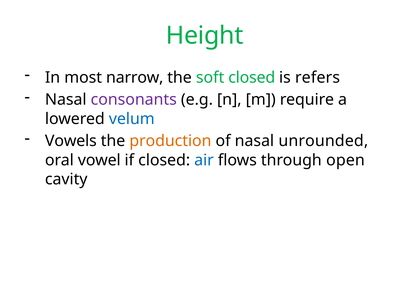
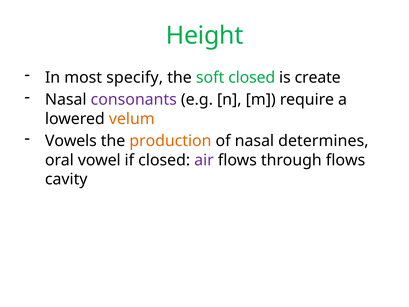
narrow: narrow -> specify (135, 77)
refers: refers -> create (318, 77)
velum colour: blue -> orange (132, 119)
unrounded: unrounded -> determines (323, 141)
air colour: blue -> purple (204, 160)
through open: open -> flows (346, 160)
